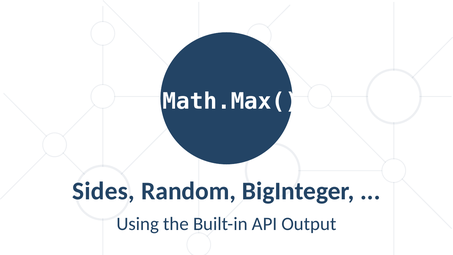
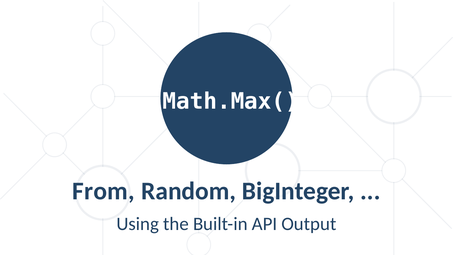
Sides: Sides -> From (104, 191)
